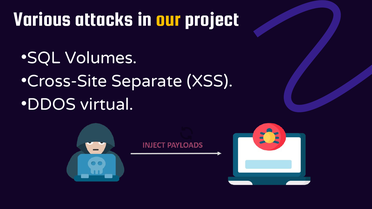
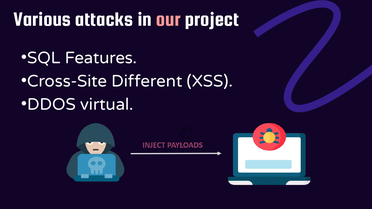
our colour: yellow -> pink (168, 19)
Volumes: Volumes -> Features (101, 58)
Separate: Separate -> Different (147, 81)
